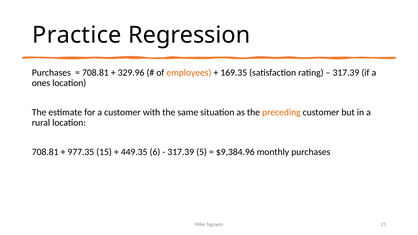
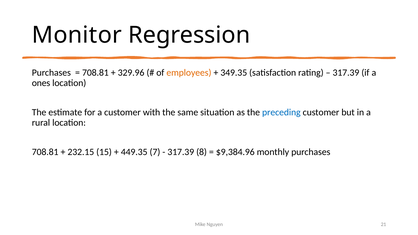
Practice: Practice -> Monitor (77, 35)
169.35: 169.35 -> 349.35 (234, 73)
preceding colour: orange -> blue (281, 113)
977.35: 977.35 -> 232.15 (81, 152)
6: 6 -> 7 (155, 152)
5: 5 -> 8 (202, 152)
